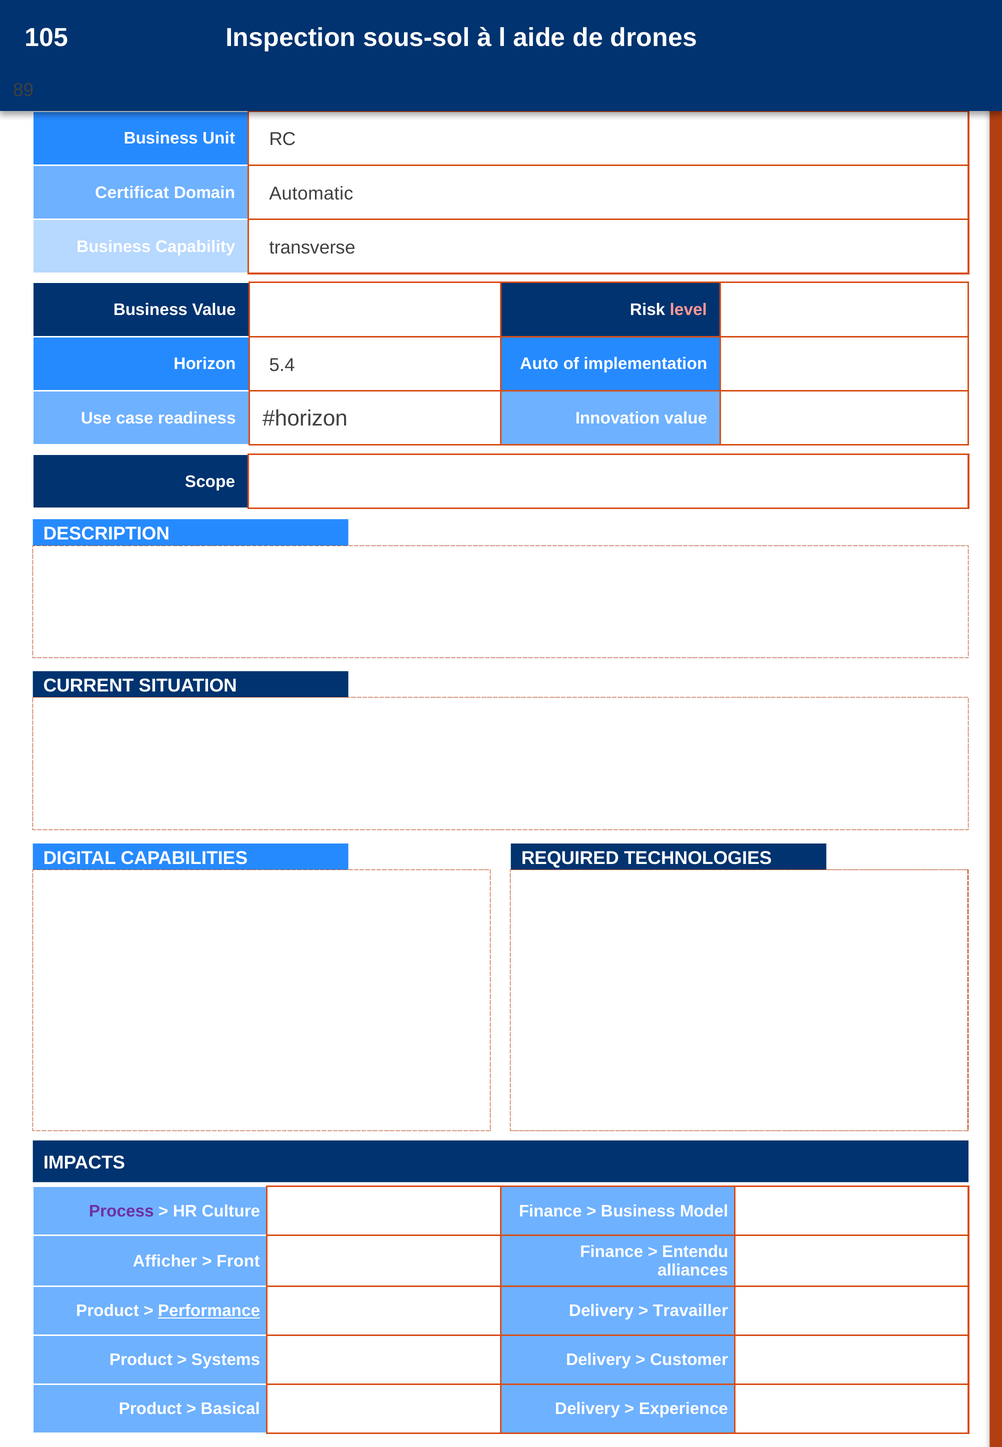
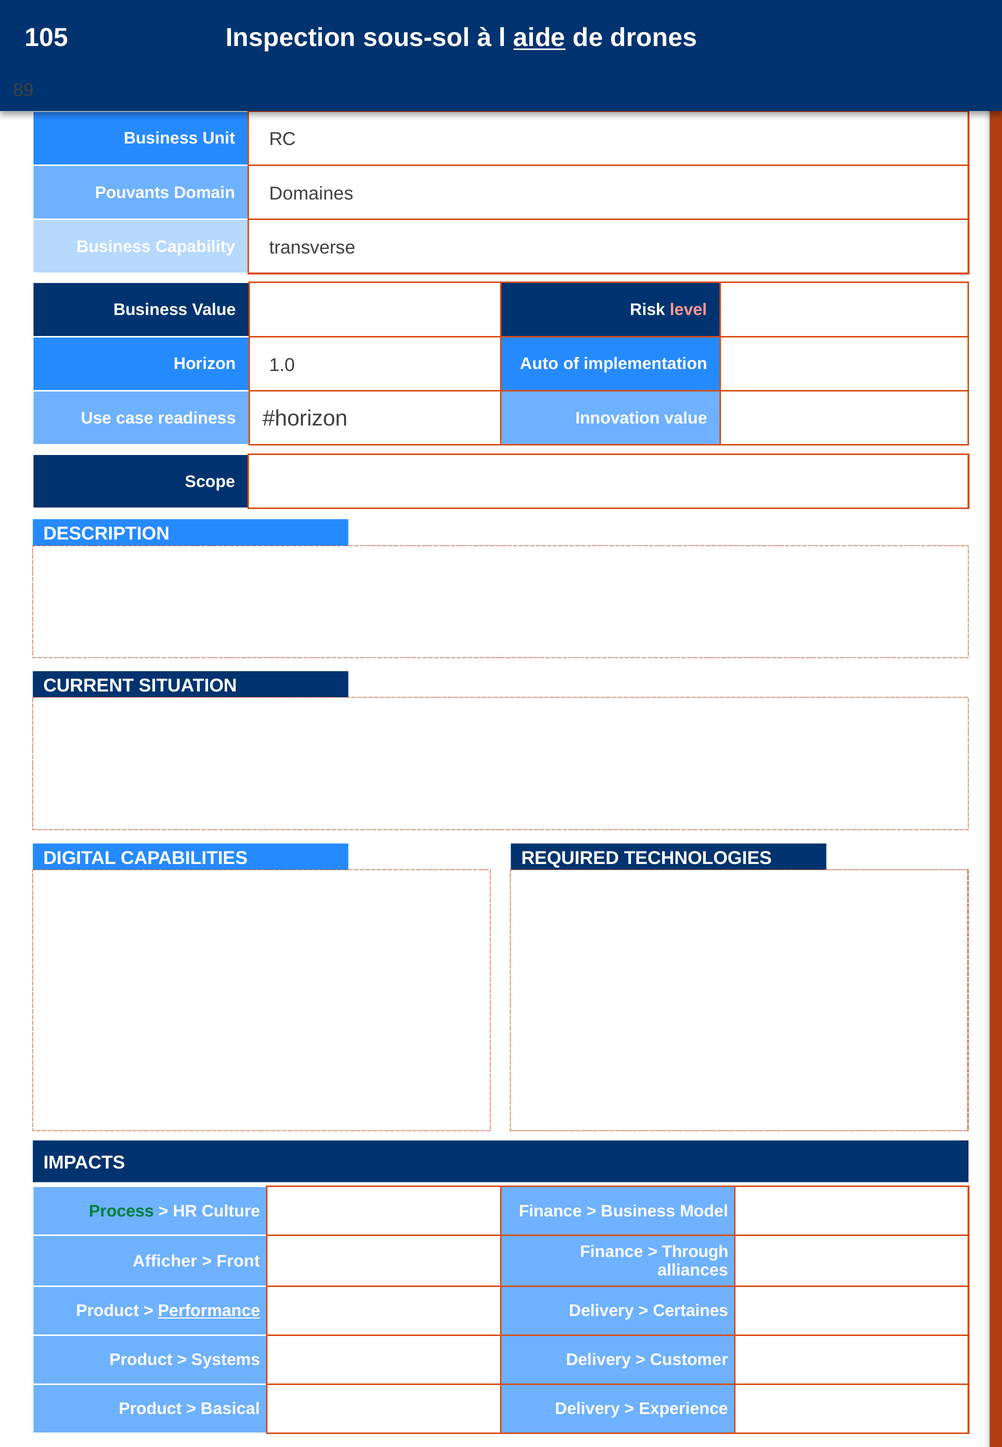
aide underline: none -> present (539, 38)
Certificat: Certificat -> Pouvants (132, 193)
Automatic: Automatic -> Domaines (311, 194)
5.4: 5.4 -> 1.0 (282, 365)
Process colour: purple -> green (121, 1211)
Entendu: Entendu -> Through (695, 1252)
Travailler: Travailler -> Certaines (691, 1311)
